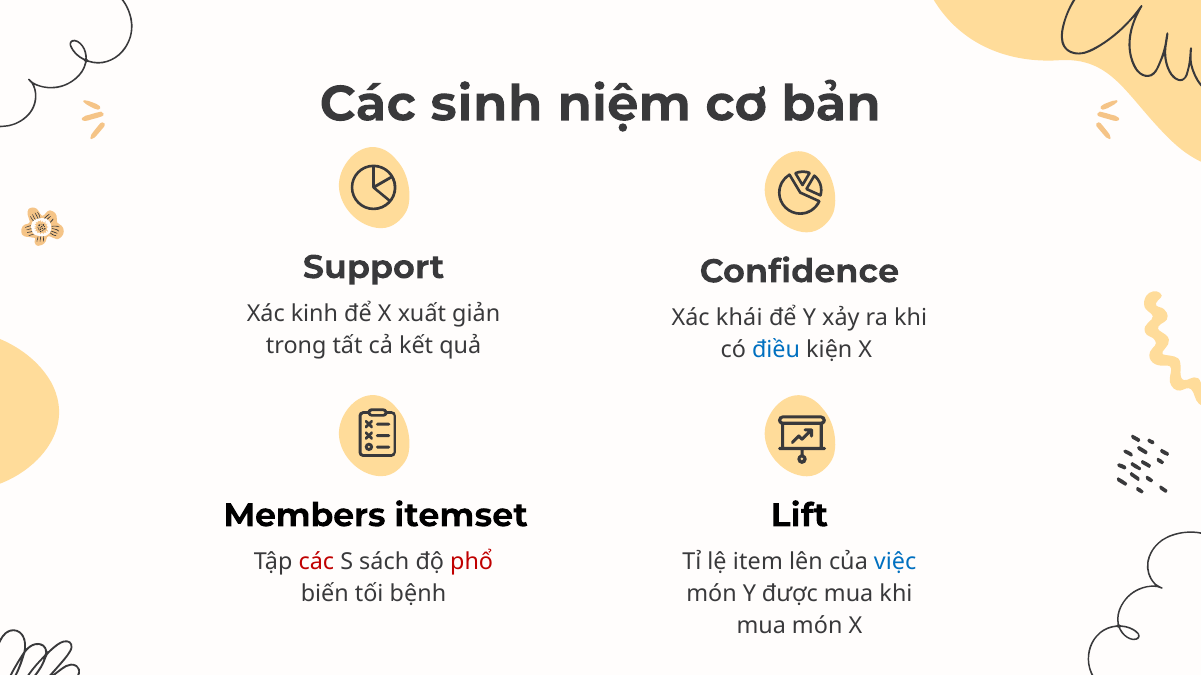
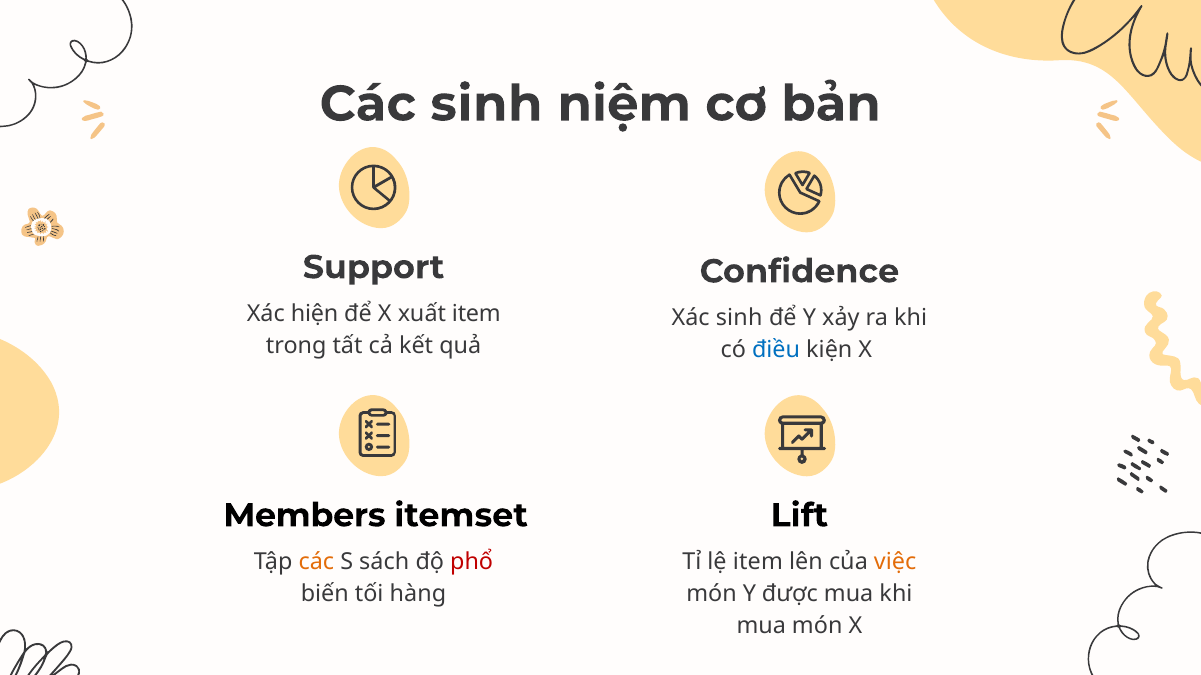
kinh: kinh -> hiện (315, 314)
xuất giản: giản -> item (476, 314)
Xác khái: khái -> sinh (739, 318)
các colour: red -> orange (316, 562)
việc colour: blue -> orange (895, 562)
bệnh: bệnh -> hàng (418, 594)
